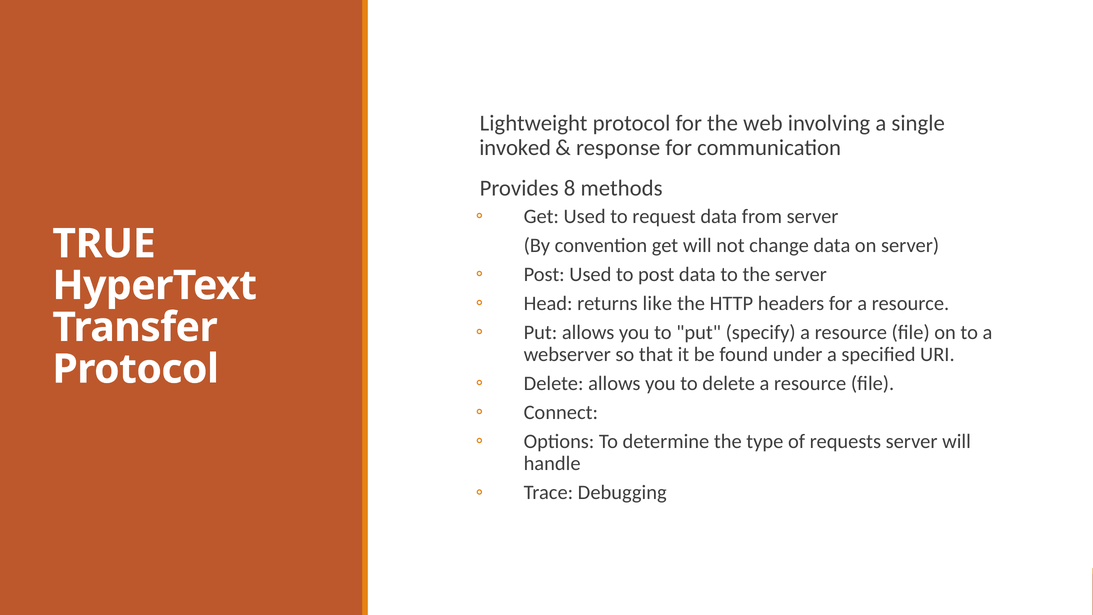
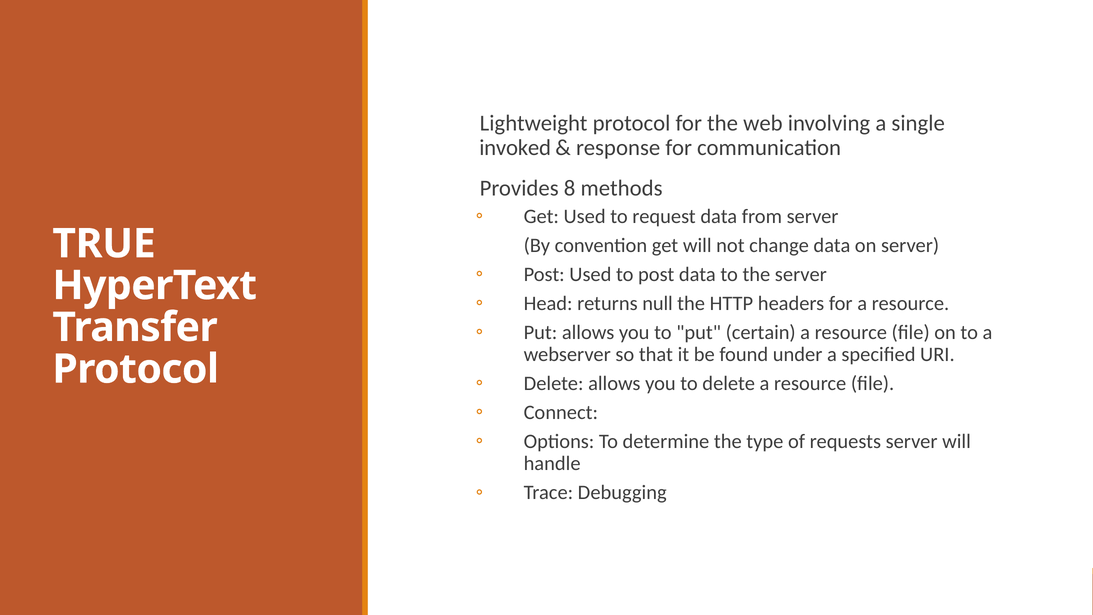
like: like -> null (658, 303)
specify: specify -> certain (761, 332)
